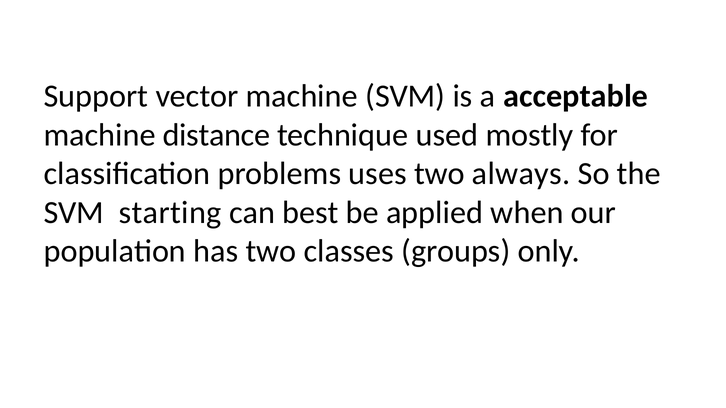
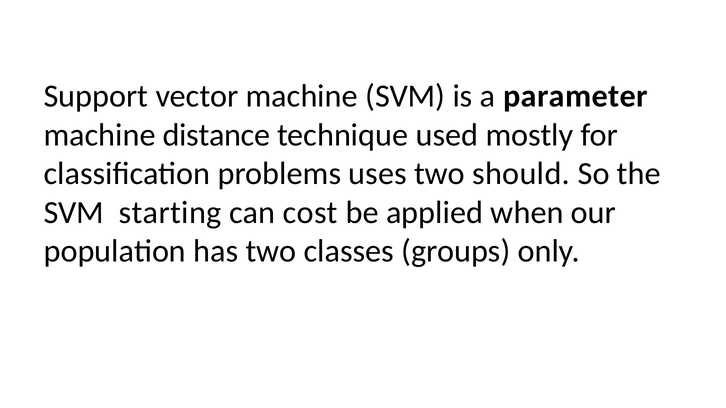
acceptable: acceptable -> parameter (575, 96)
always: always -> should (521, 174)
best: best -> cost (310, 213)
